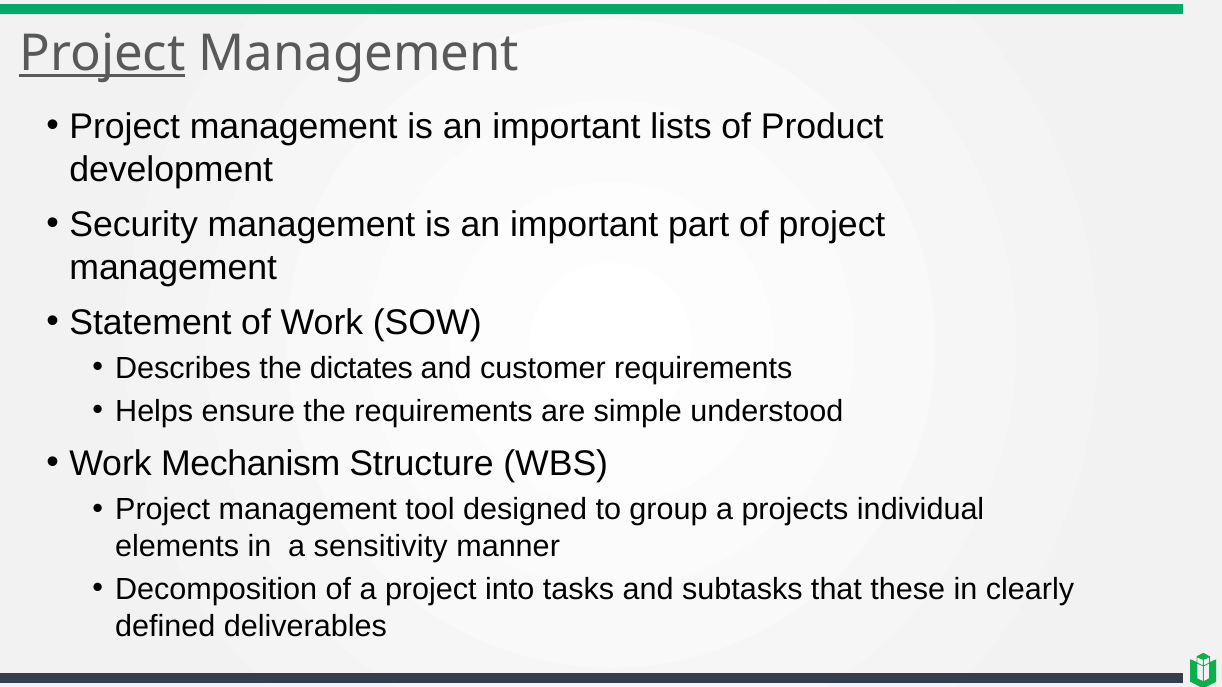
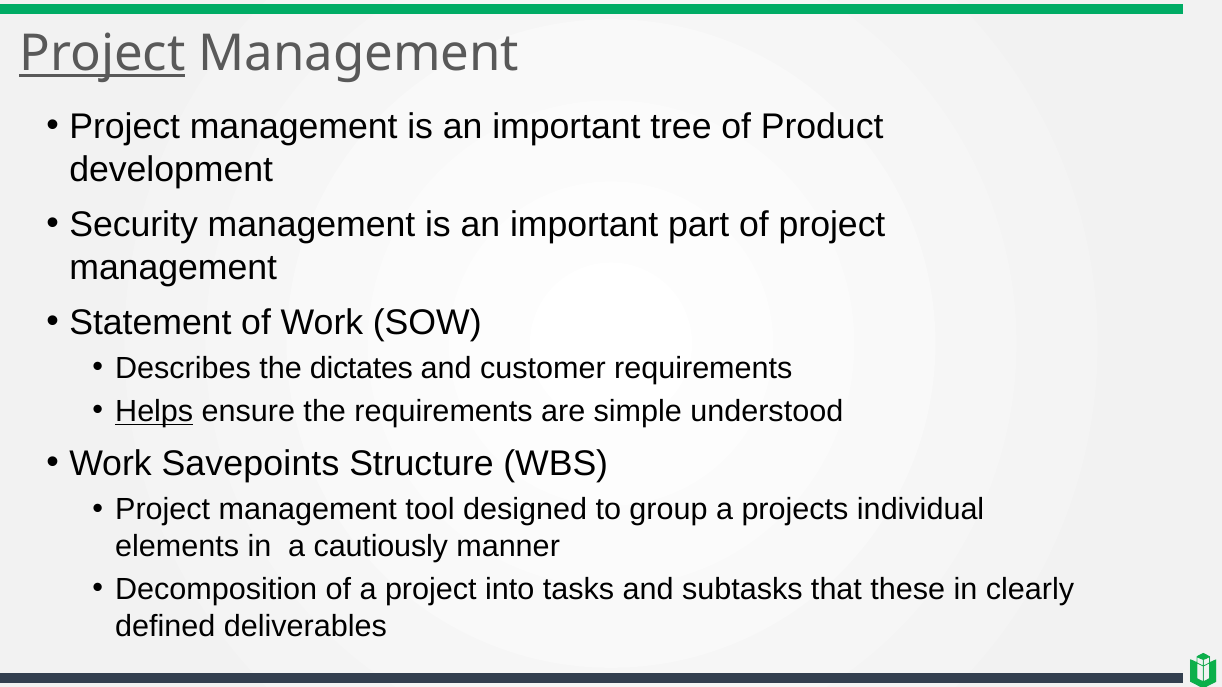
lists: lists -> tree (681, 127)
Helps underline: none -> present (154, 412)
Mechanism: Mechanism -> Savepoints (250, 464)
sensitivity: sensitivity -> cautiously (381, 547)
